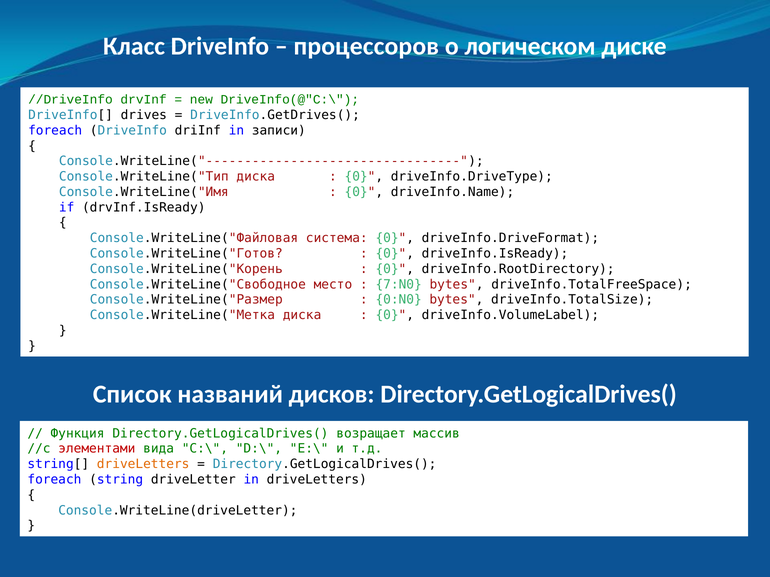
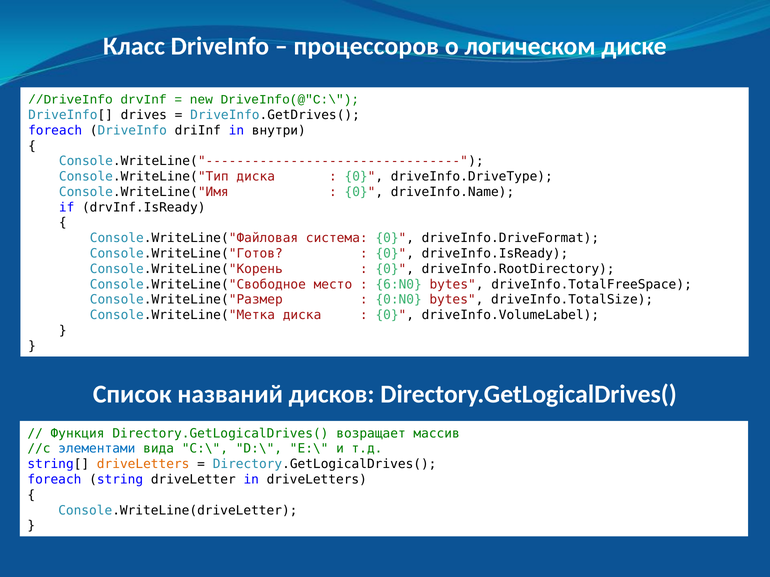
записи: записи -> внутри (279, 131)
7:N0: 7:N0 -> 6:N0 (399, 285)
элементами colour: red -> blue (97, 449)
